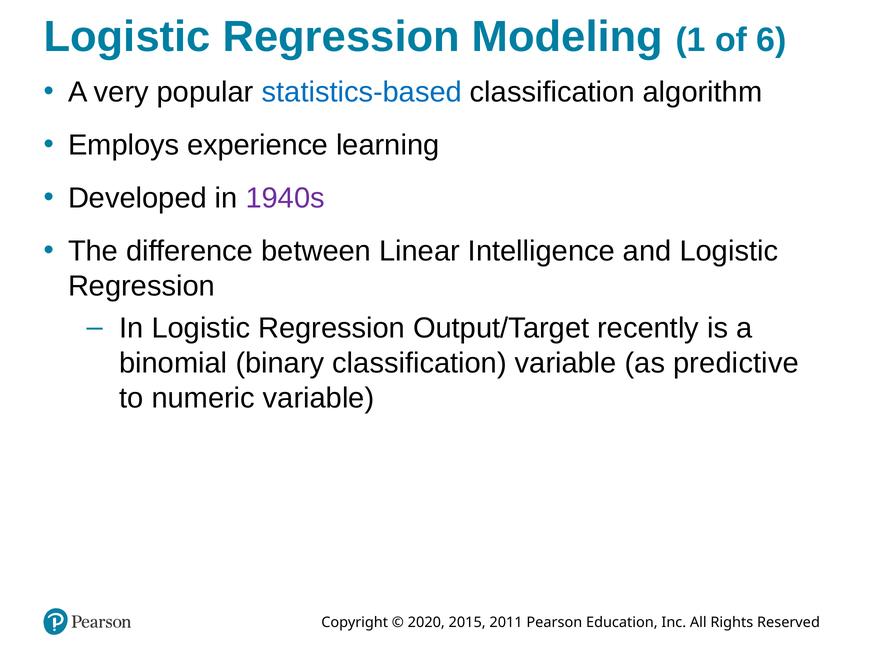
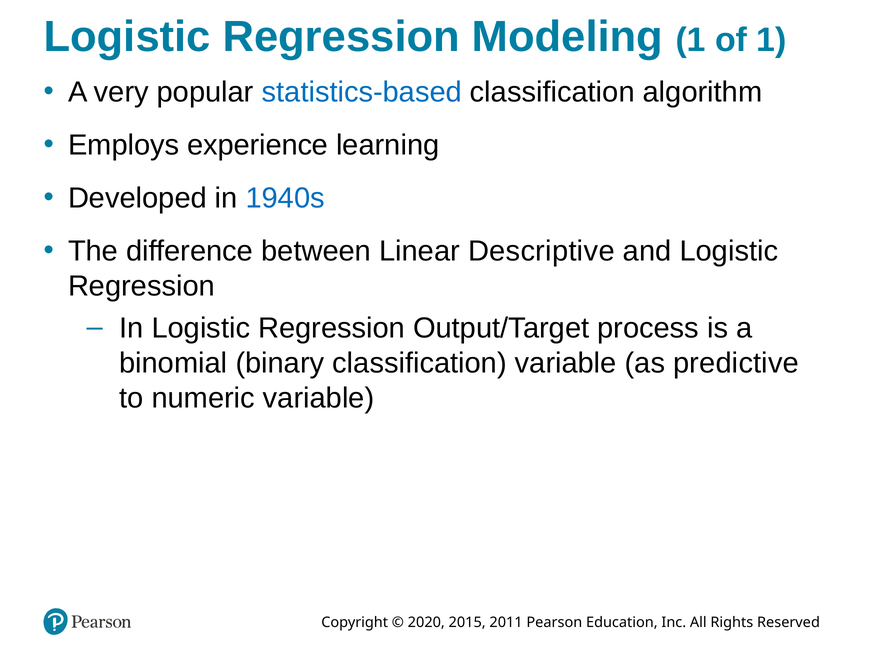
of 6: 6 -> 1 (772, 40)
1940s colour: purple -> blue (285, 198)
Intelligence: Intelligence -> Descriptive (541, 251)
recently: recently -> process (648, 328)
